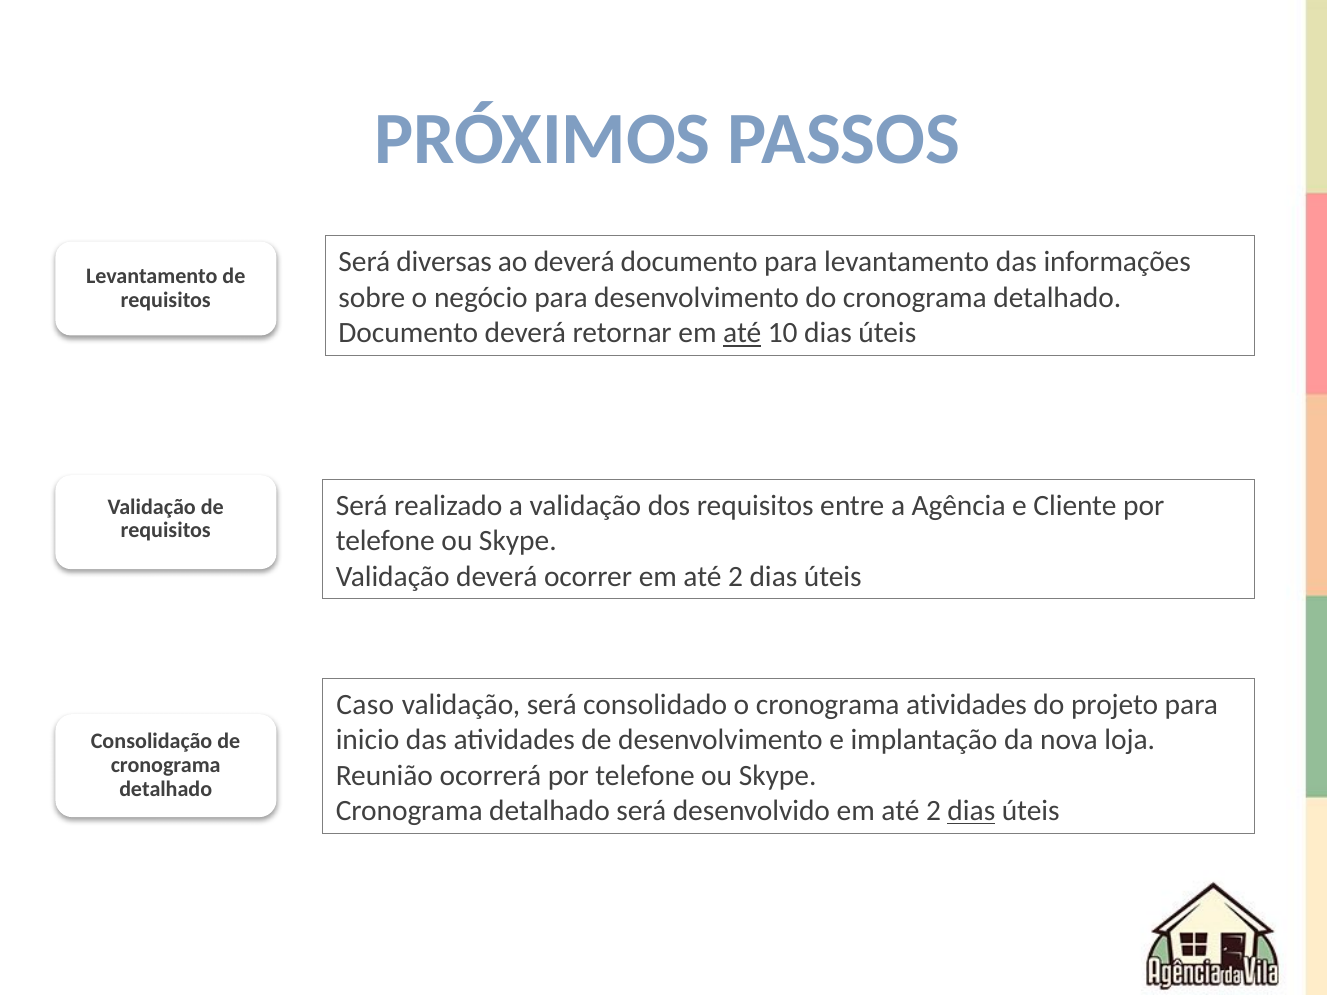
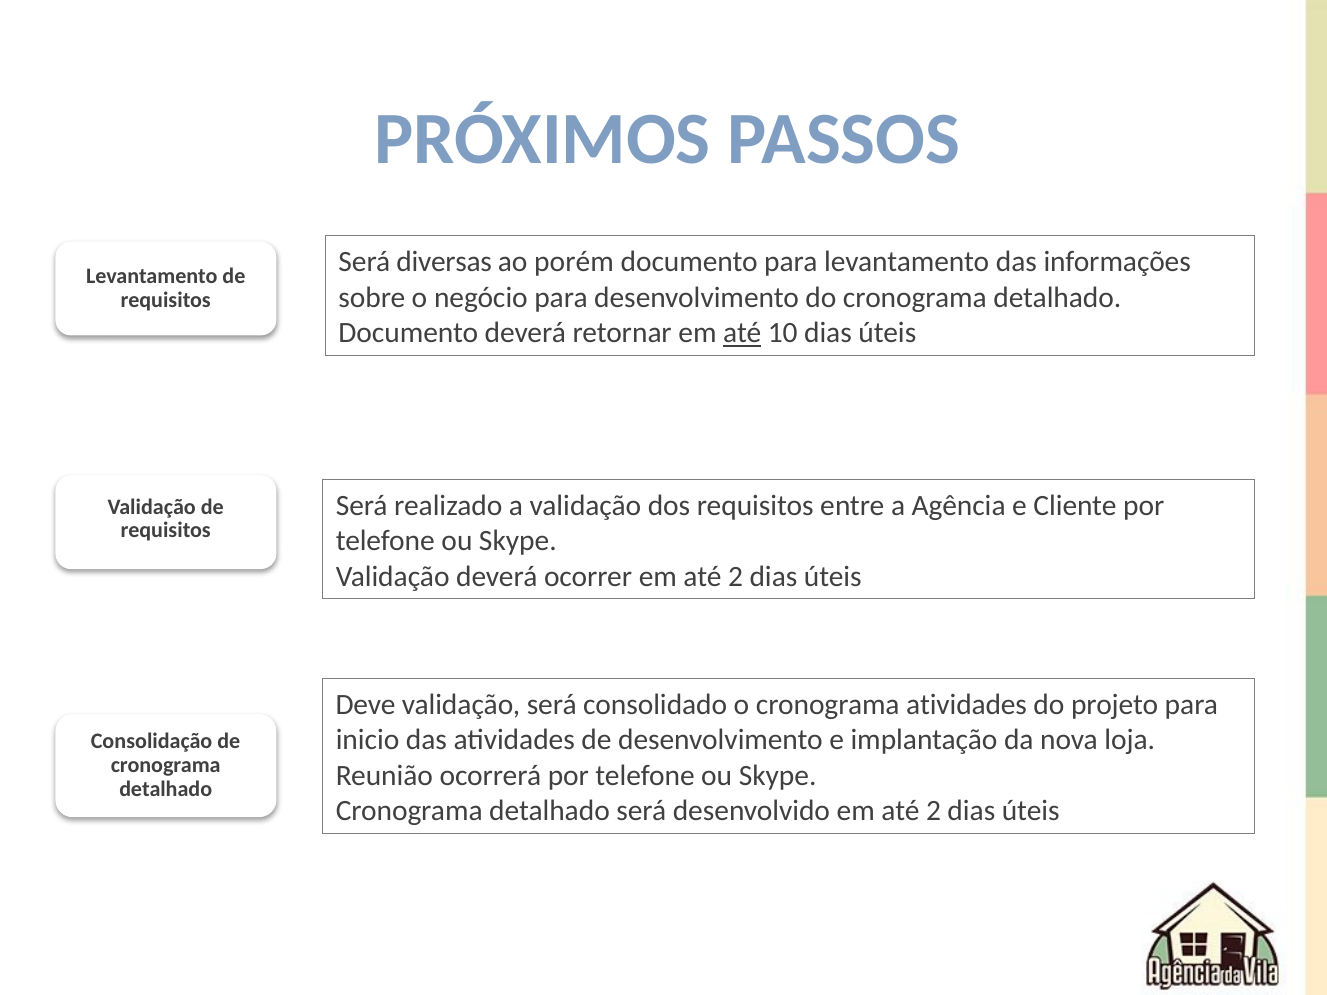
ao deverá: deverá -> porém (574, 262)
Caso: Caso -> Deve (366, 705)
dias underline: present -> none (971, 811)
